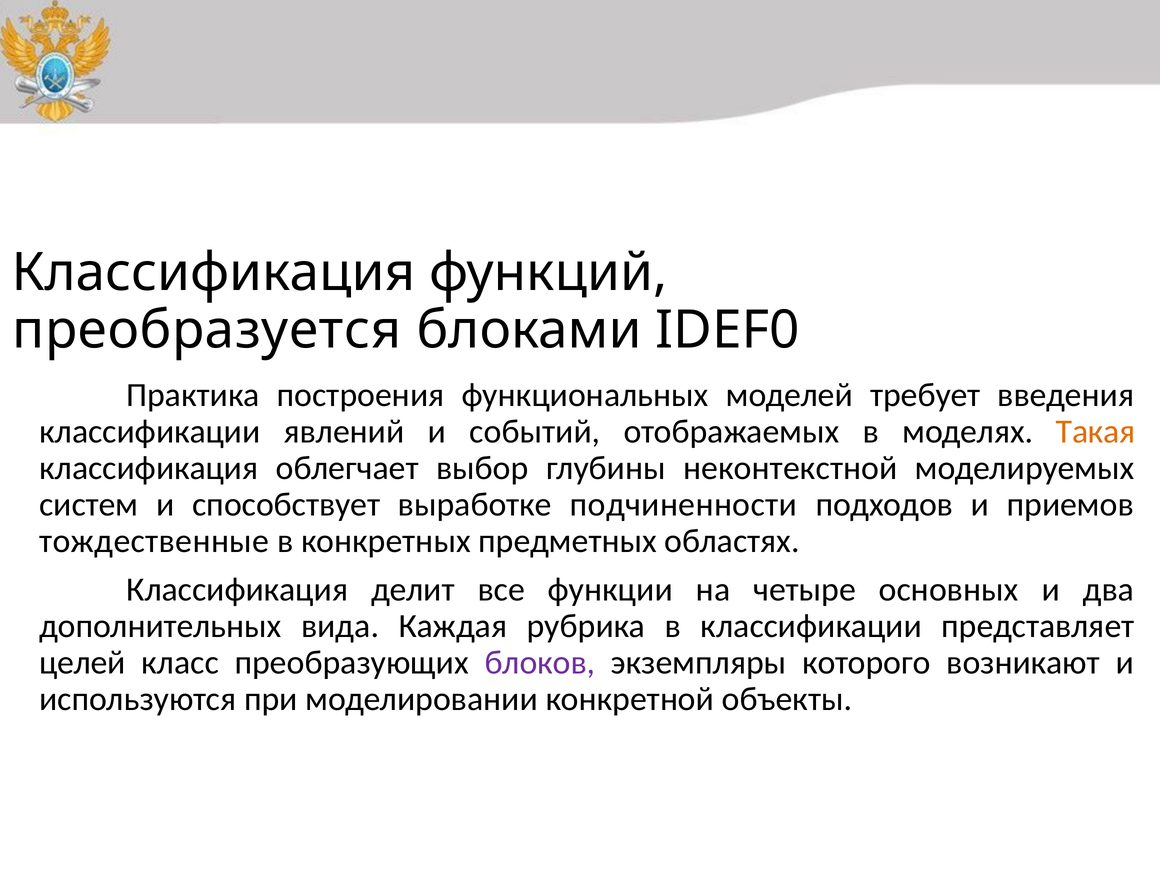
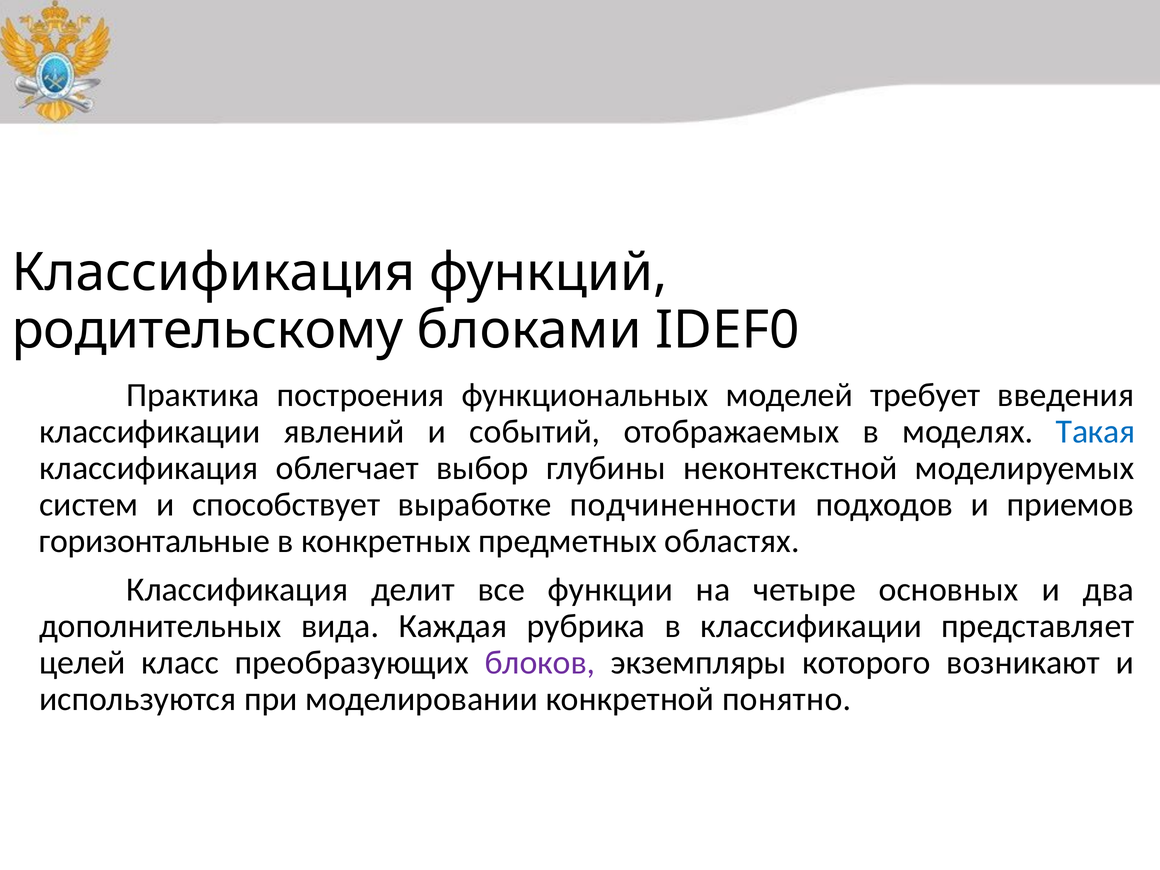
преобразуется: преобразуется -> родительскому (207, 330)
Такая colour: orange -> blue (1096, 431)
тождественные: тождественные -> горизонтальные (155, 541)
объекты: объекты -> понятно (787, 699)
